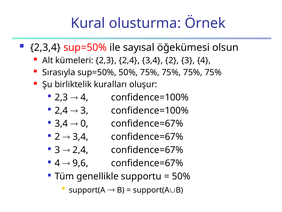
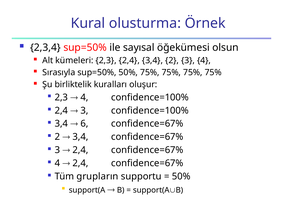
0: 0 -> 6 (84, 123)
9,6: 9,6 -> 2,4 (80, 163)
genellikle: genellikle -> grupların (97, 176)
